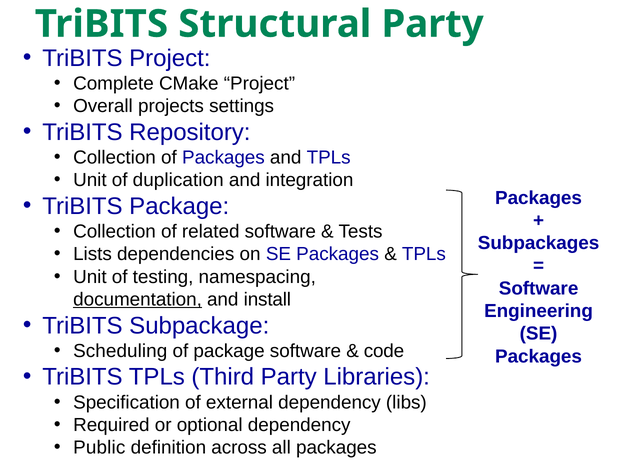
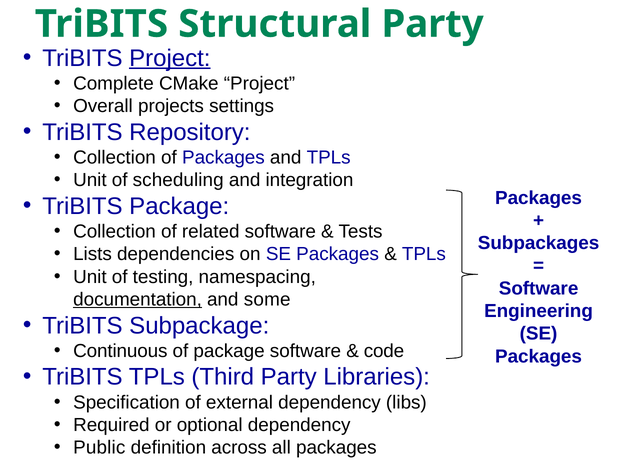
Project underline: none -> present (170, 58)
duplication: duplication -> scheduling (178, 180)
install: install -> some (267, 300)
Scheduling: Scheduling -> Continuous (120, 351)
